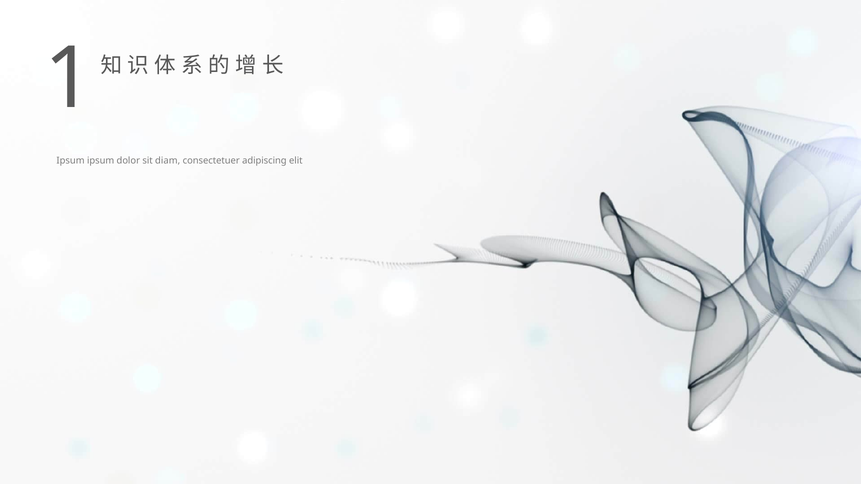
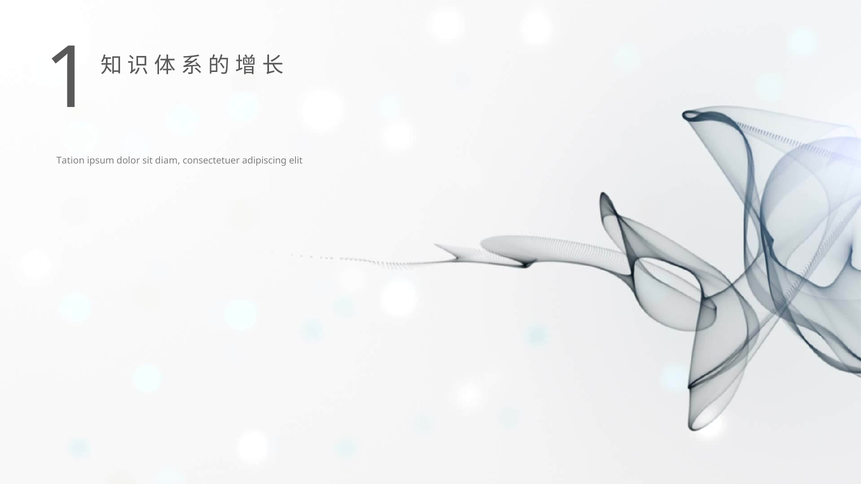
Ipsum: Ipsum -> Tation (71, 161)
